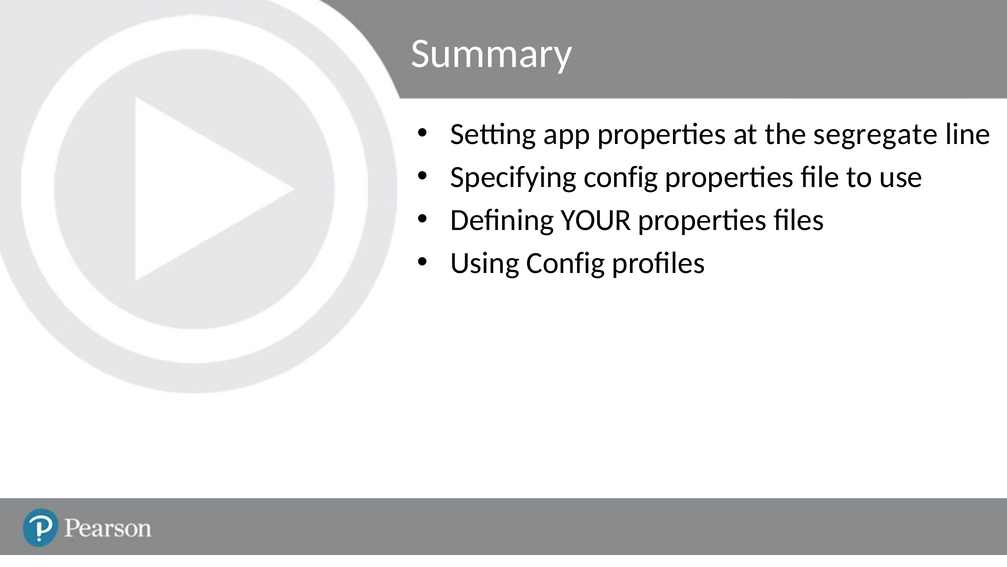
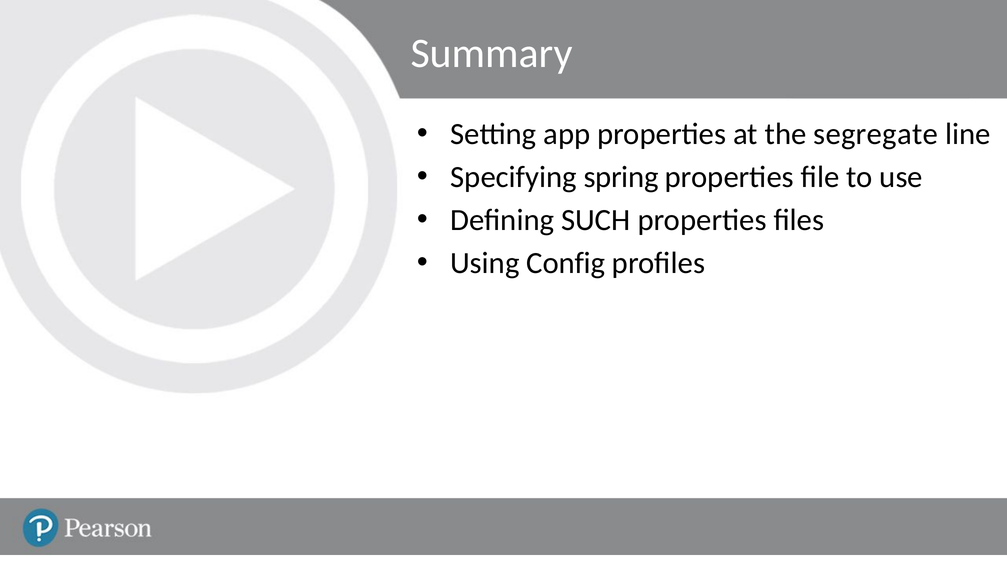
Specifying config: config -> spring (621, 177)
YOUR: YOUR -> SUCH (596, 220)
